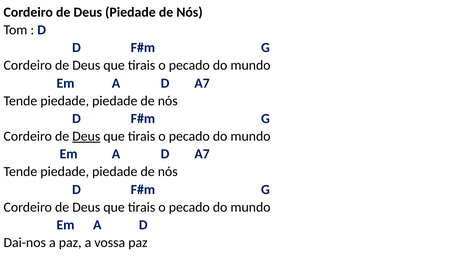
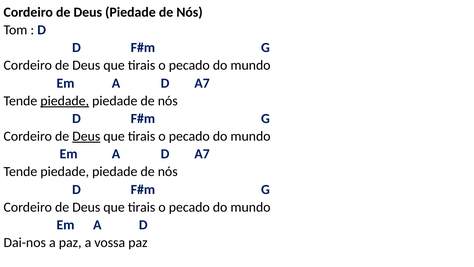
piedade underline: none -> present (65, 101)
